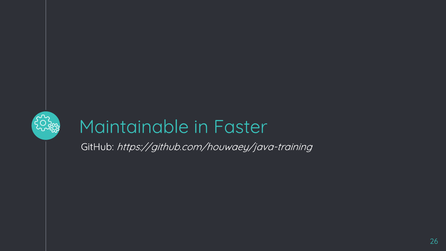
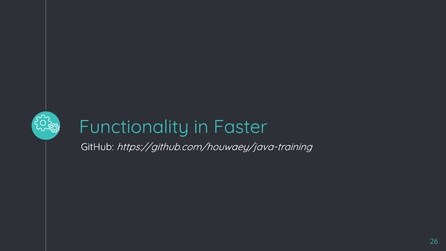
Maintainable: Maintainable -> Functionality (134, 127)
